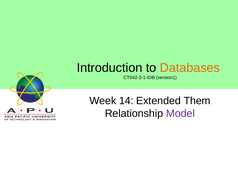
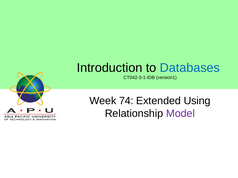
Databases colour: orange -> blue (190, 68)
14: 14 -> 74 (126, 101)
Them: Them -> Using (197, 101)
